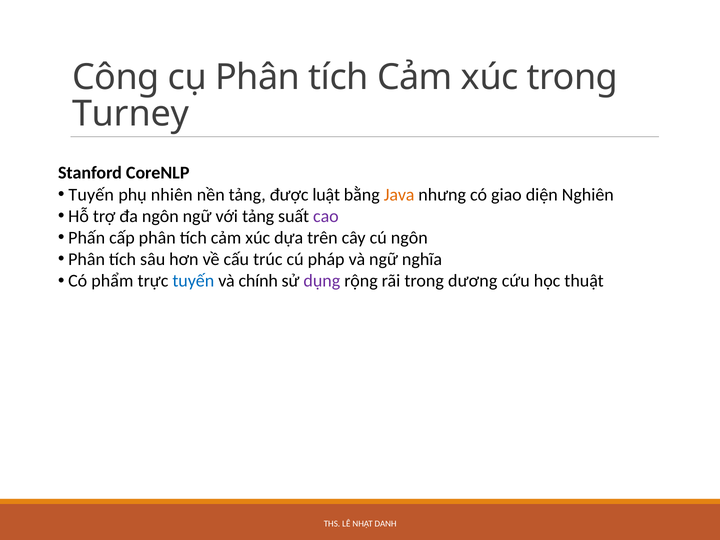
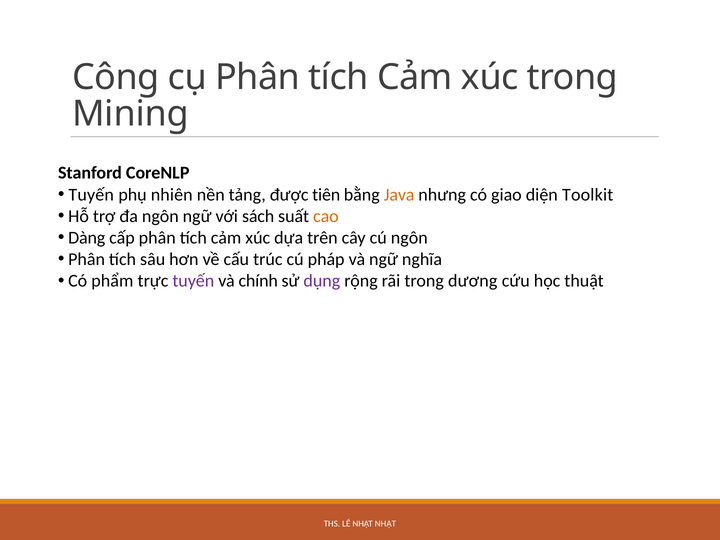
Turney: Turney -> Mining (130, 114)
luật: luật -> tiên (326, 195)
Nghiên: Nghiên -> Toolkit (588, 195)
với tảng: tảng -> sách (258, 216)
cao colour: purple -> orange (326, 216)
Phấn: Phấn -> Dàng (87, 238)
tuyến colour: blue -> purple (193, 281)
NHẬT DANH: DANH -> NHẬT (385, 524)
